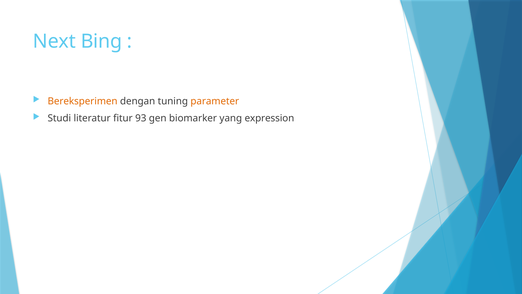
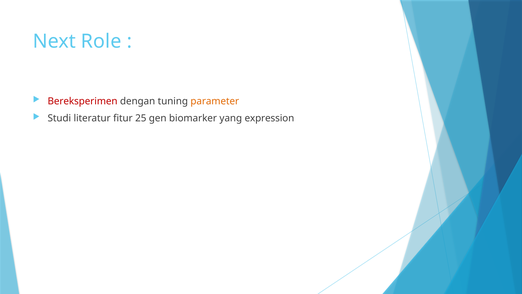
Bing: Bing -> Role (101, 41)
Bereksperimen colour: orange -> red (83, 101)
93: 93 -> 25 (141, 118)
